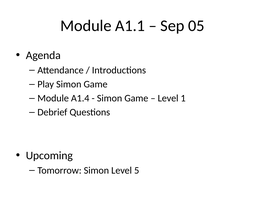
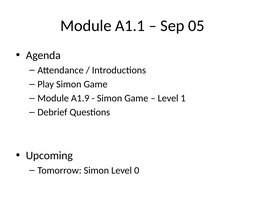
A1.4: A1.4 -> A1.9 (80, 98)
5: 5 -> 0 (137, 170)
